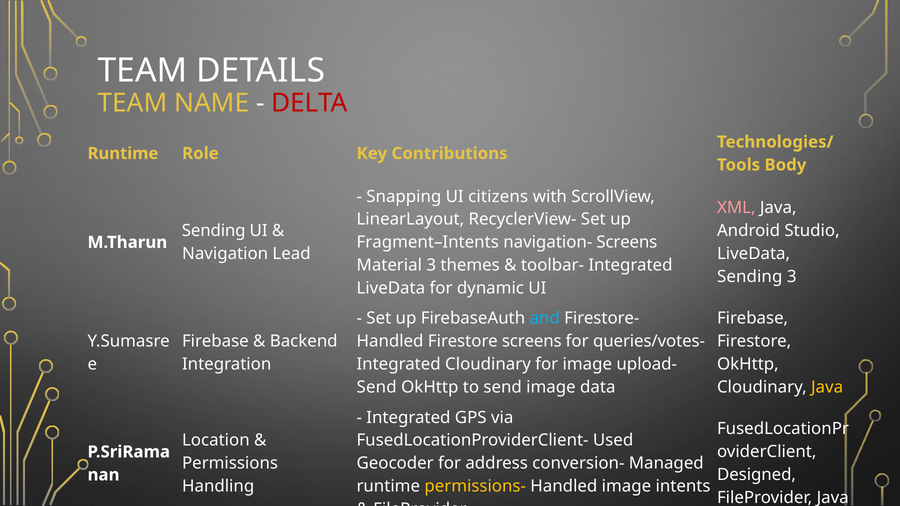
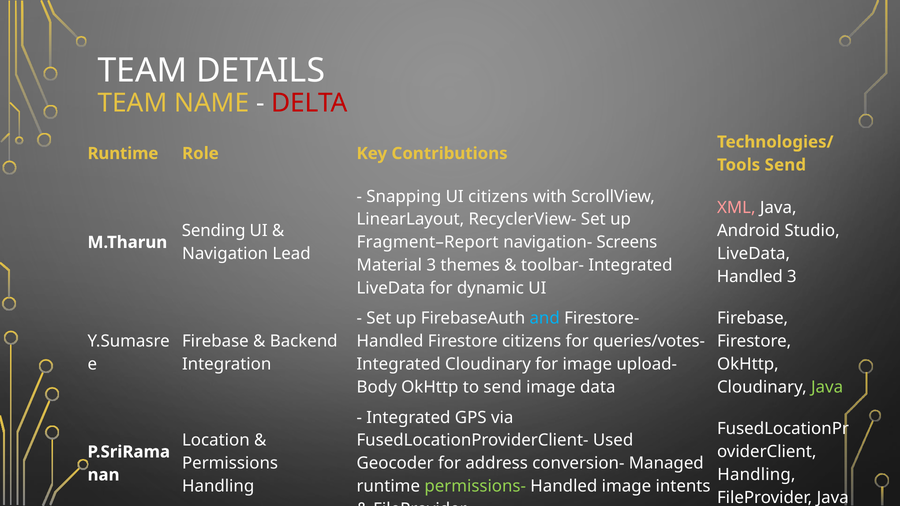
Body: Body -> Send (785, 165)
Fragment–Intents: Fragment–Intents -> Fragment–Report (428, 242)
Sending: Sending -> Handled (750, 277)
Firestore screens: screens -> citizens (532, 342)
Send: Send -> Body (377, 387)
Java colour: yellow -> light green (827, 387)
Designed: Designed -> Handling (756, 475)
permissions- colour: yellow -> light green (475, 487)
